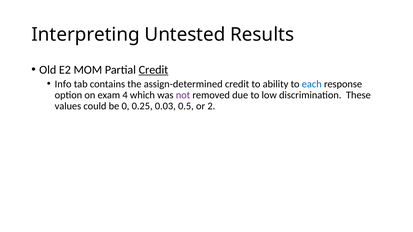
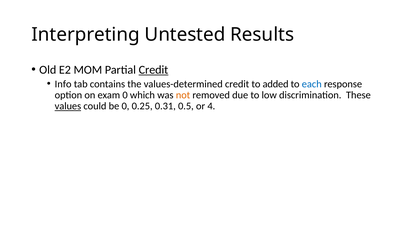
assign-determined: assign-determined -> values-determined (183, 84)
ability: ability -> added (276, 84)
exam 4: 4 -> 0 (125, 95)
not colour: purple -> orange (183, 95)
values underline: none -> present (68, 106)
0.03: 0.03 -> 0.31 (165, 106)
2: 2 -> 4 (211, 106)
